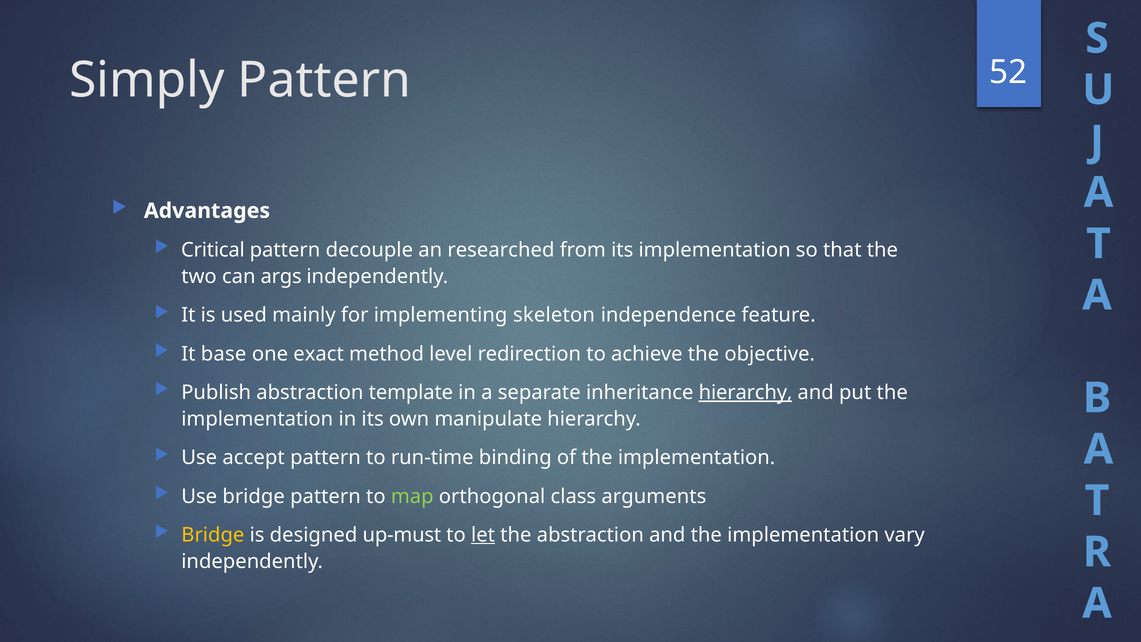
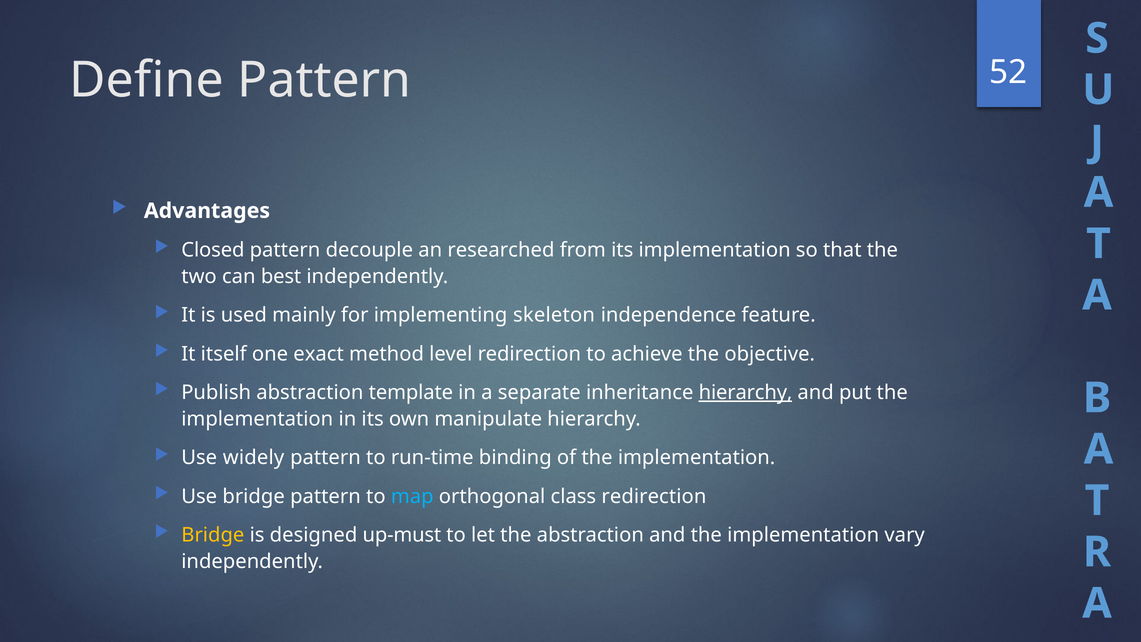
Simply: Simply -> Define (147, 80)
Critical: Critical -> Closed (213, 250)
args: args -> best (281, 277)
base: base -> itself (224, 354)
accept: accept -> widely (254, 458)
map colour: light green -> light blue (412, 496)
class arguments: arguments -> redirection (654, 496)
let underline: present -> none (483, 535)
